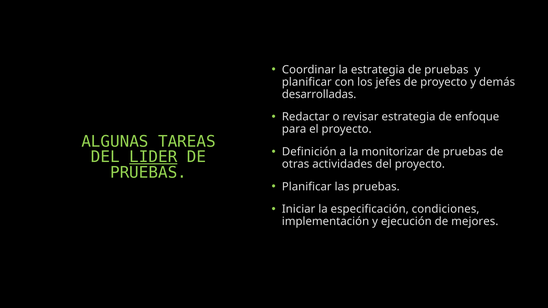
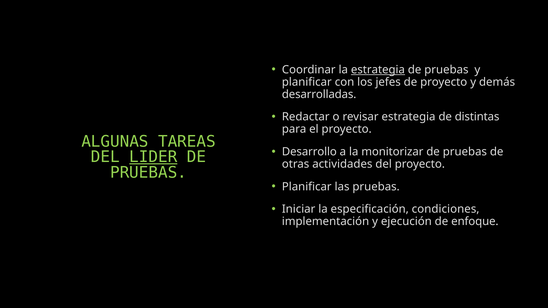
estrategia underline: none -> present (378, 70)
enfoque: enfoque -> distintas (477, 117)
Definición: Definición -> Desarrollo (309, 152)
mejores: mejores -> enfoque (475, 222)
